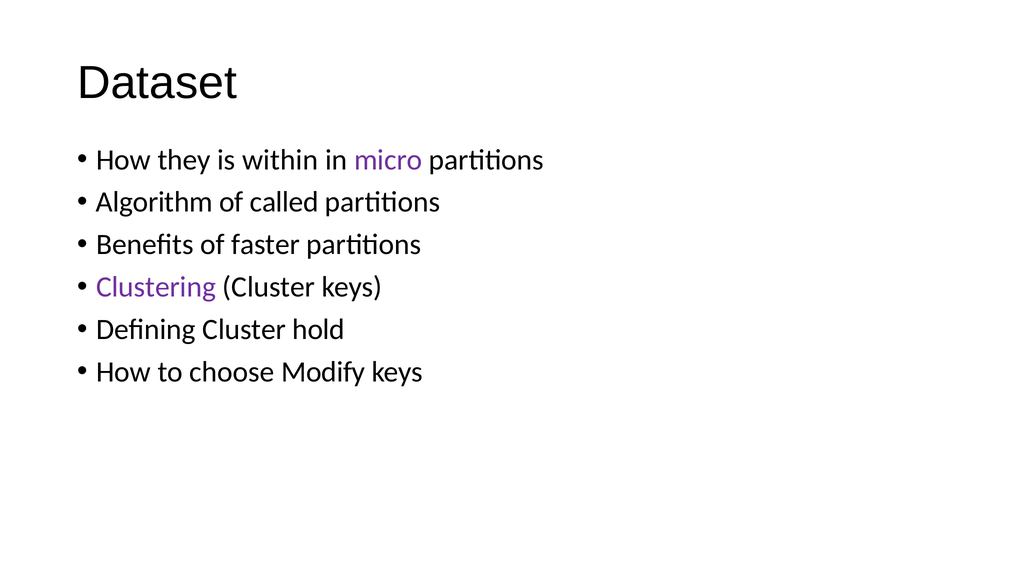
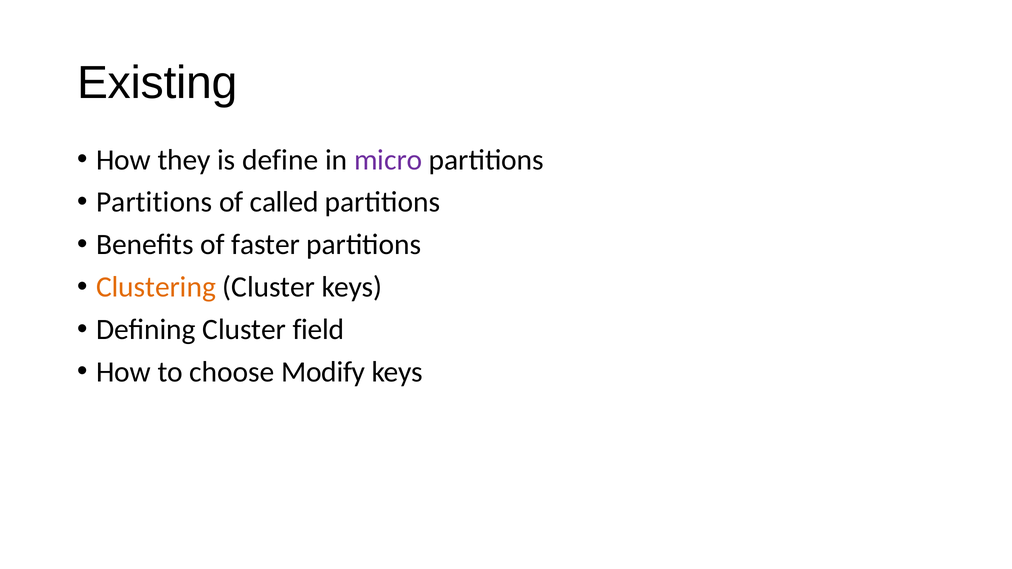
Dataset: Dataset -> Existing (157, 83)
within: within -> define (280, 160)
Algorithm: Algorithm -> Partitions (154, 202)
Clustering colour: purple -> orange (156, 287)
hold: hold -> field (319, 330)
